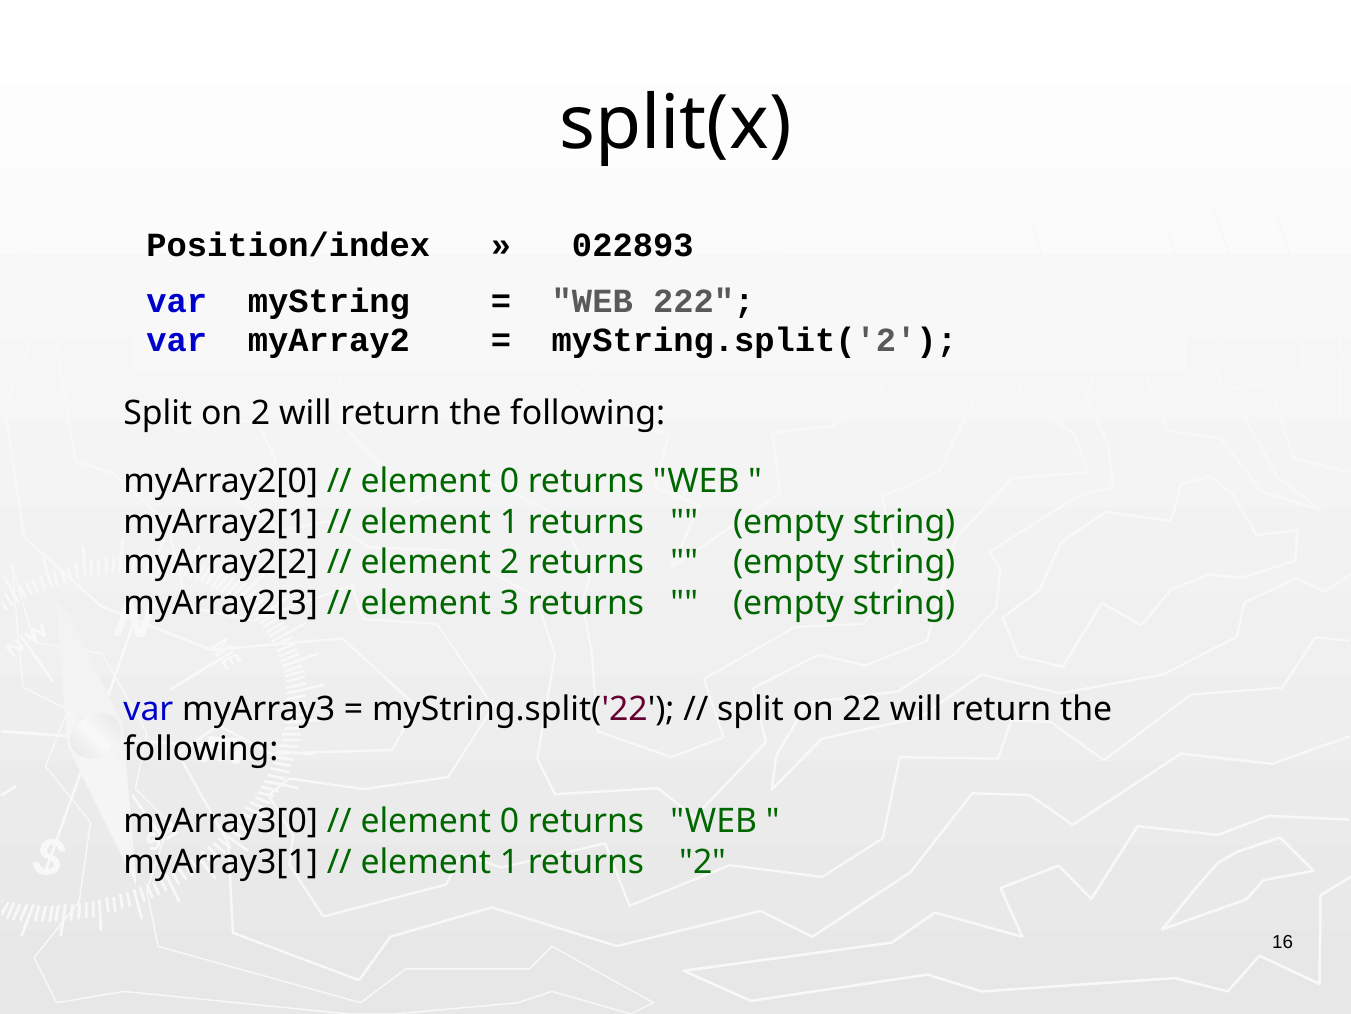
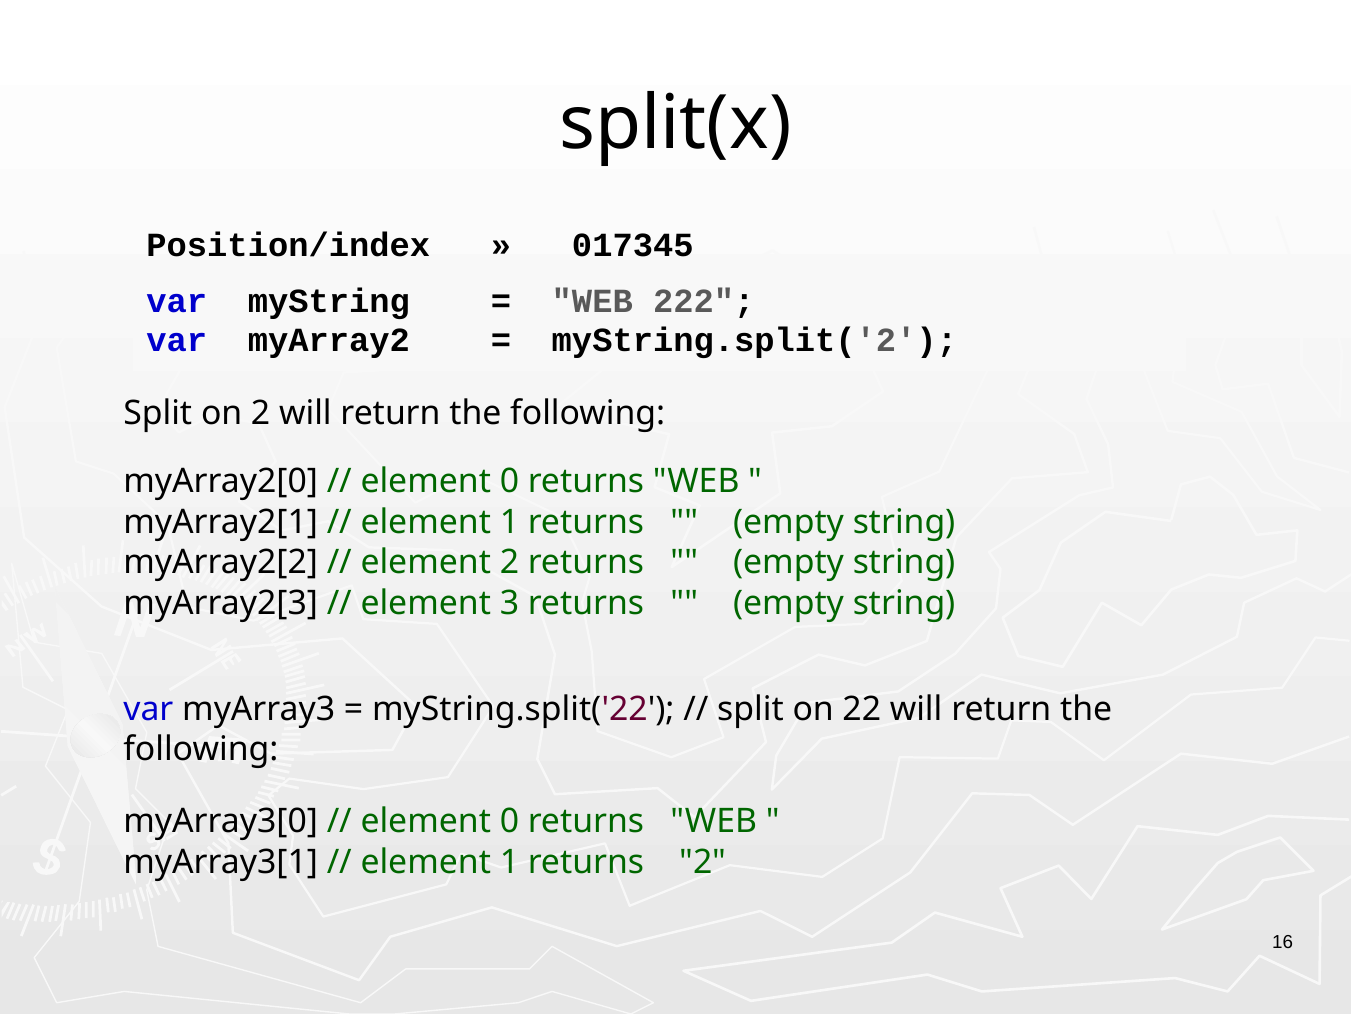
022893: 022893 -> 017345 (633, 245)
